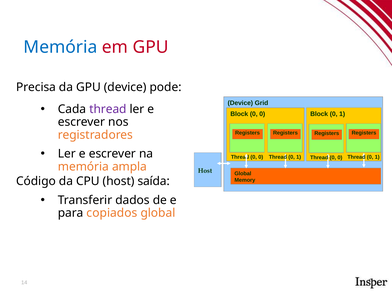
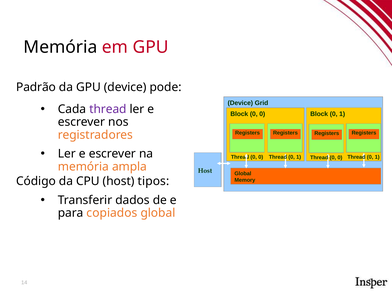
Memória colour: blue -> black (60, 47)
Precisa: Precisa -> Padrão (36, 87)
saída: saída -> tipos (154, 181)
